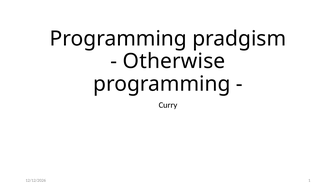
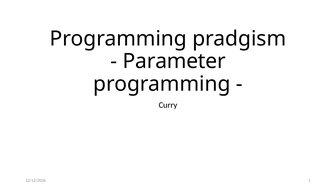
Otherwise: Otherwise -> Parameter (174, 61)
